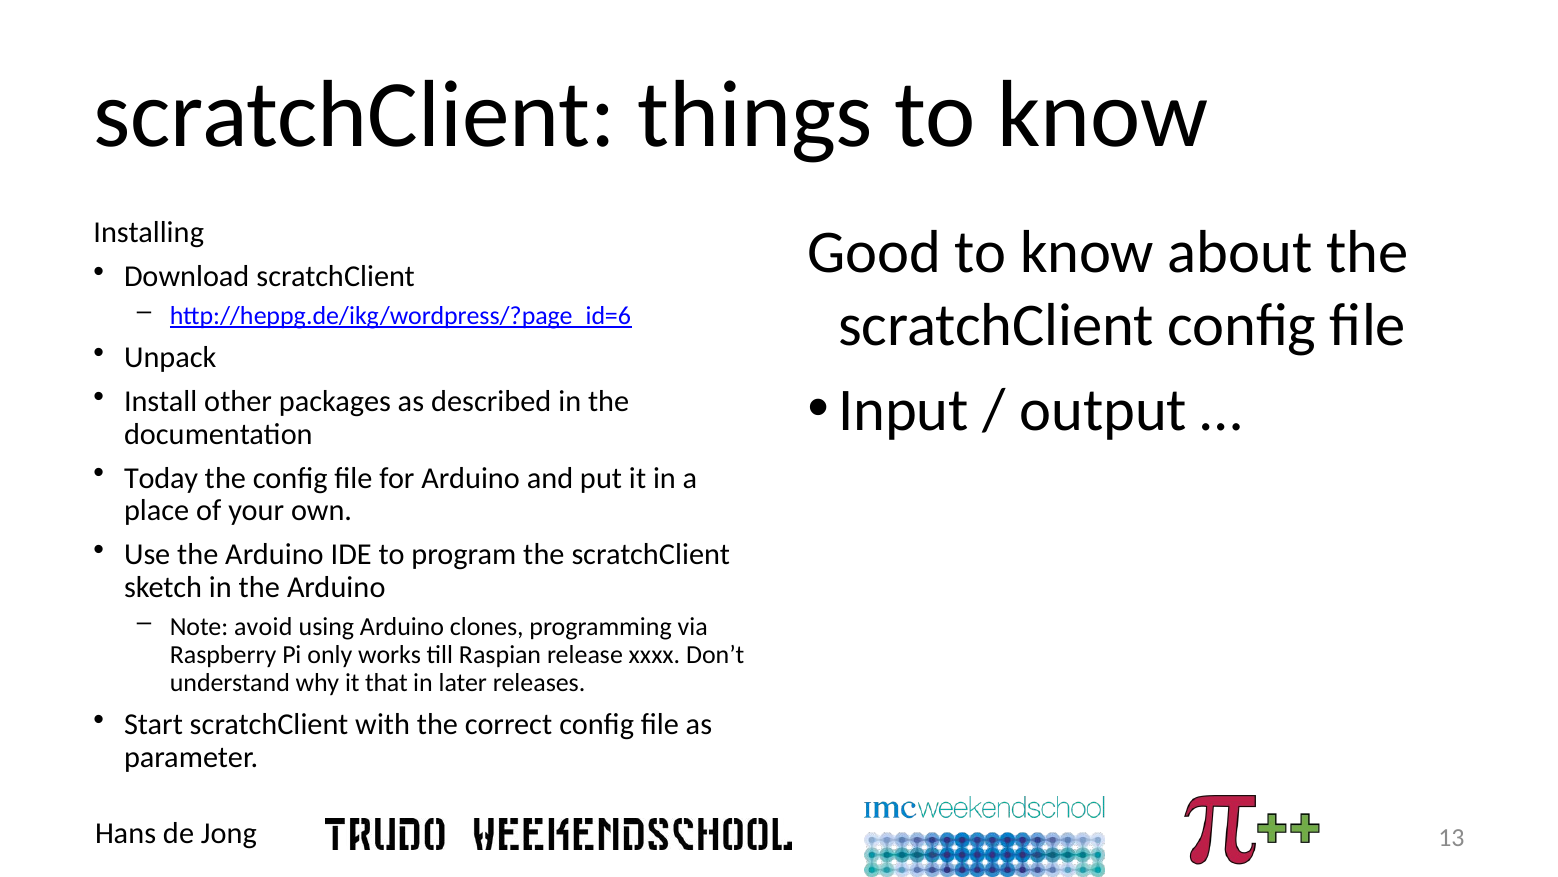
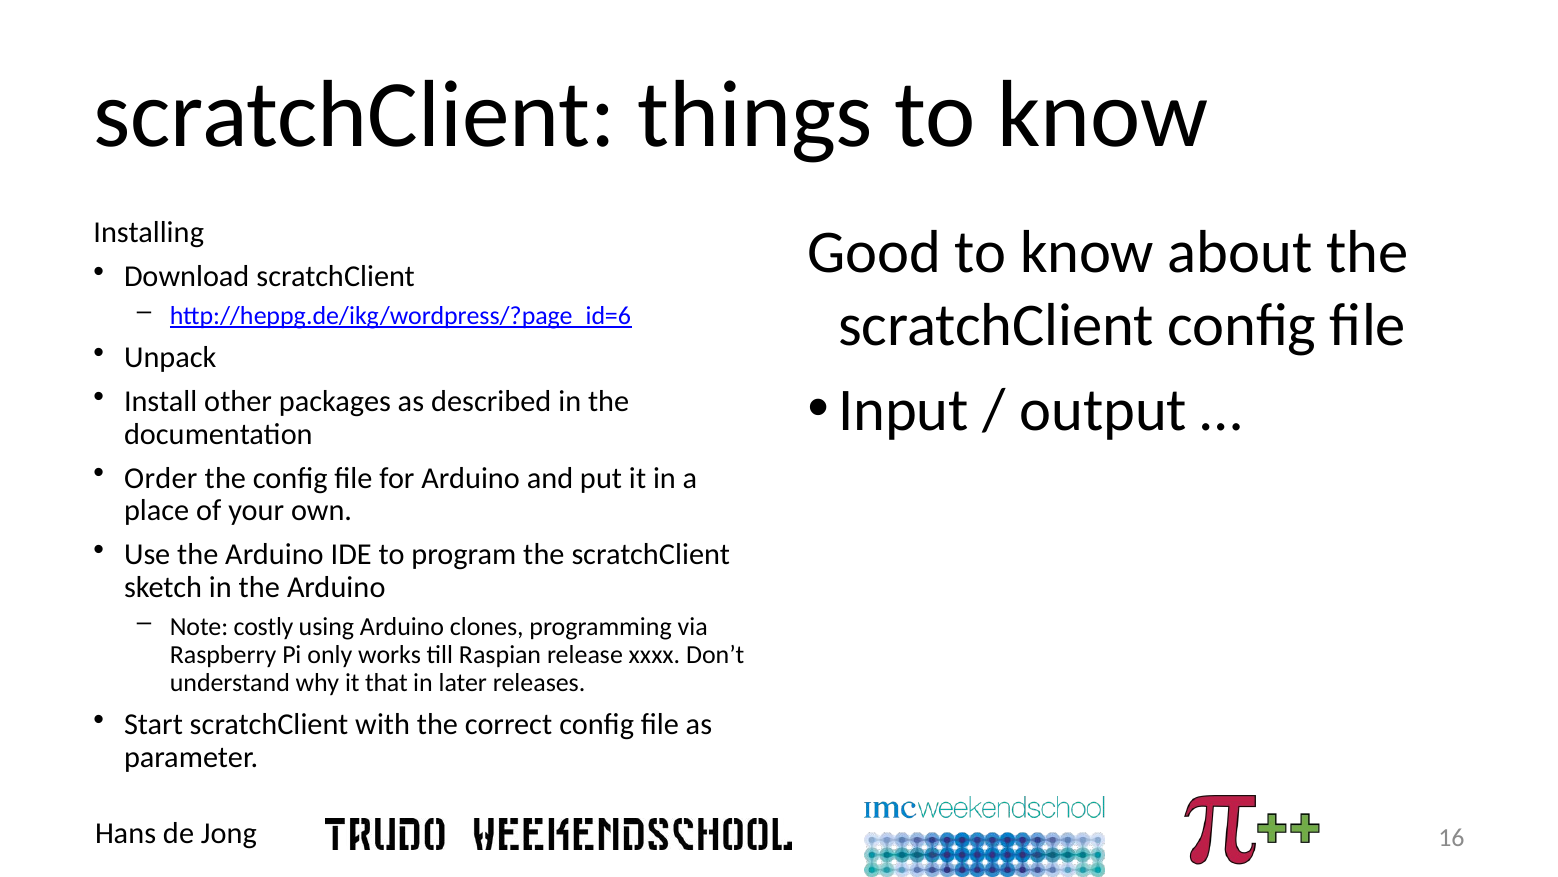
Today: Today -> Order (161, 478)
avoid: avoid -> costly (264, 626)
13: 13 -> 16 (1451, 837)
